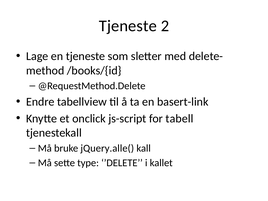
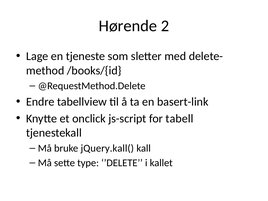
Tjeneste: Tjeneste -> Hørende (128, 26)
jQuery.alle(: jQuery.alle( -> jQuery.kall( (107, 148)
